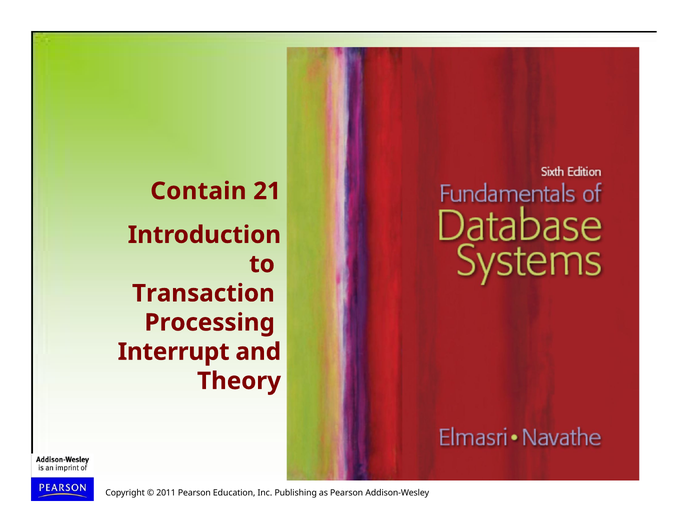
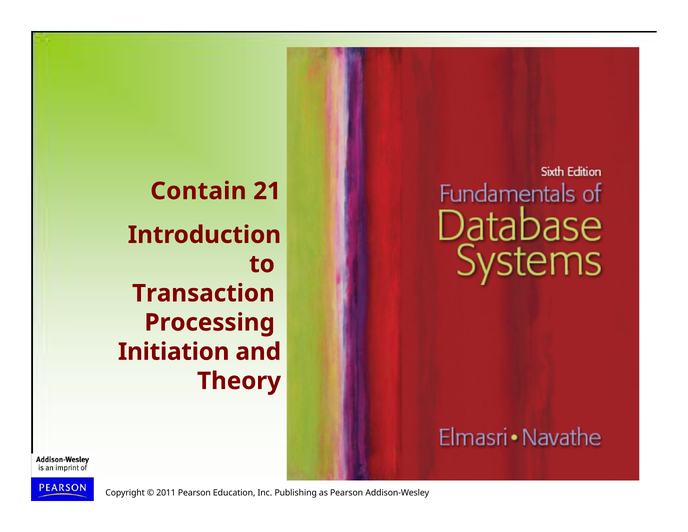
Interrupt: Interrupt -> Initiation (174, 352)
